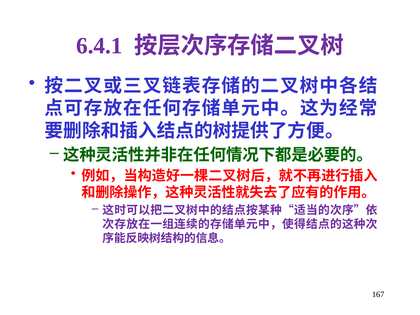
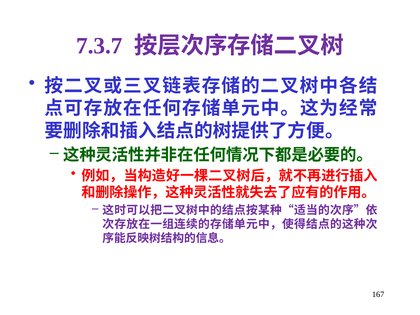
6.4.1: 6.4.1 -> 7.3.7 (99, 46)
